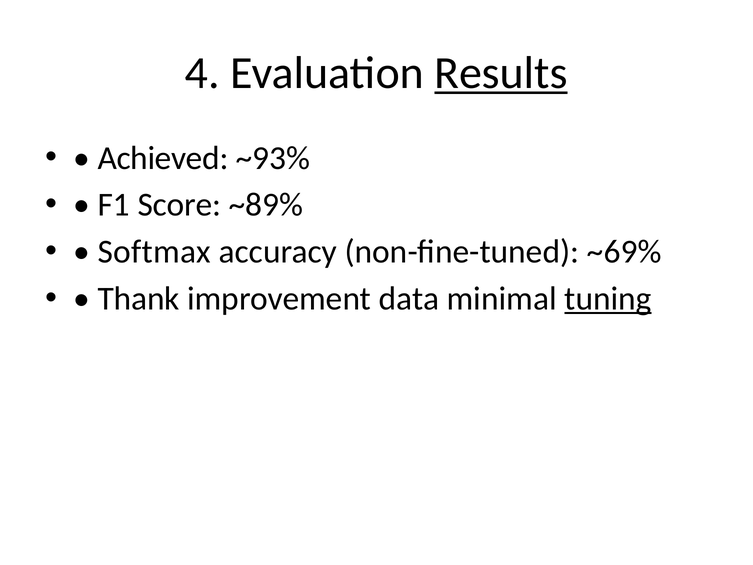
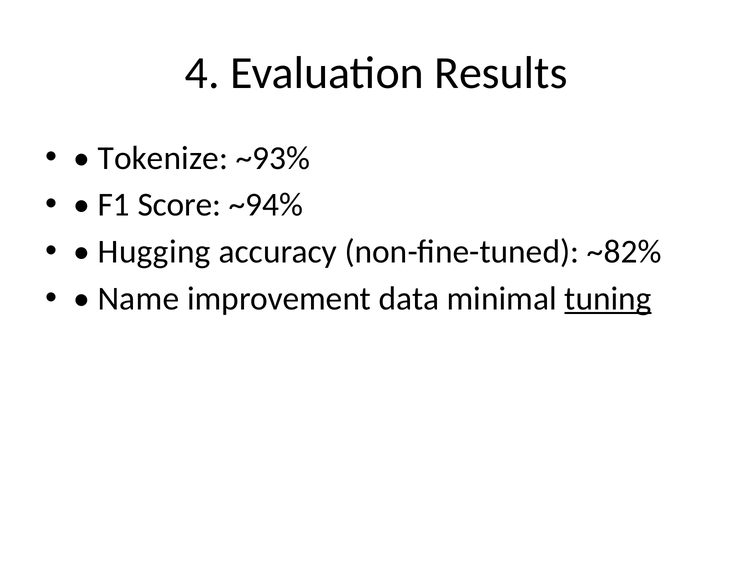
Results underline: present -> none (501, 73)
Achieved: Achieved -> Tokenize (163, 158)
~89%: ~89% -> ~94% (266, 205)
Softmax: Softmax -> Hugging (154, 252)
~69%: ~69% -> ~82% (624, 252)
Thank: Thank -> Name (138, 299)
